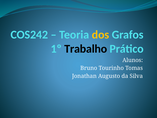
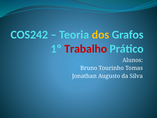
Trabalho colour: black -> red (86, 49)
